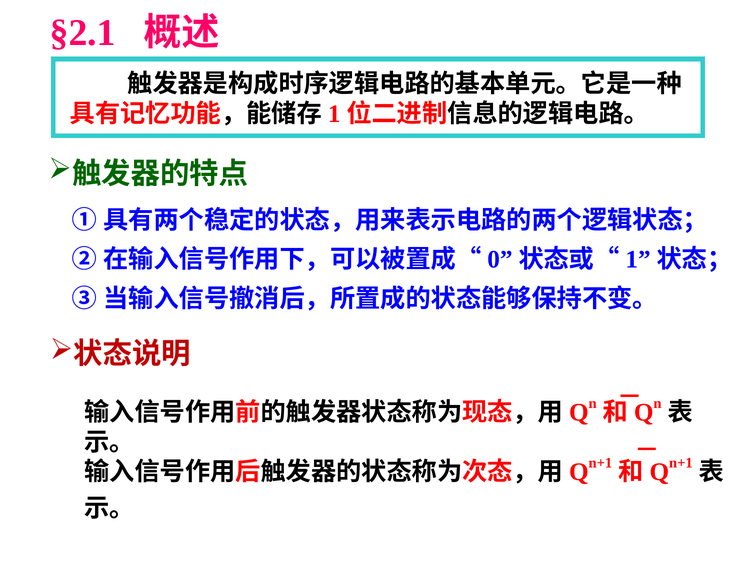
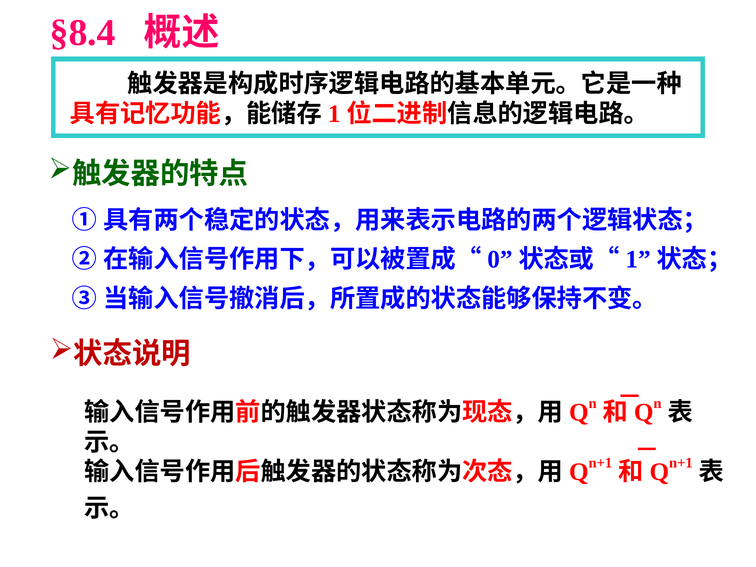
§2.1: §2.1 -> §8.4 (83, 33)
